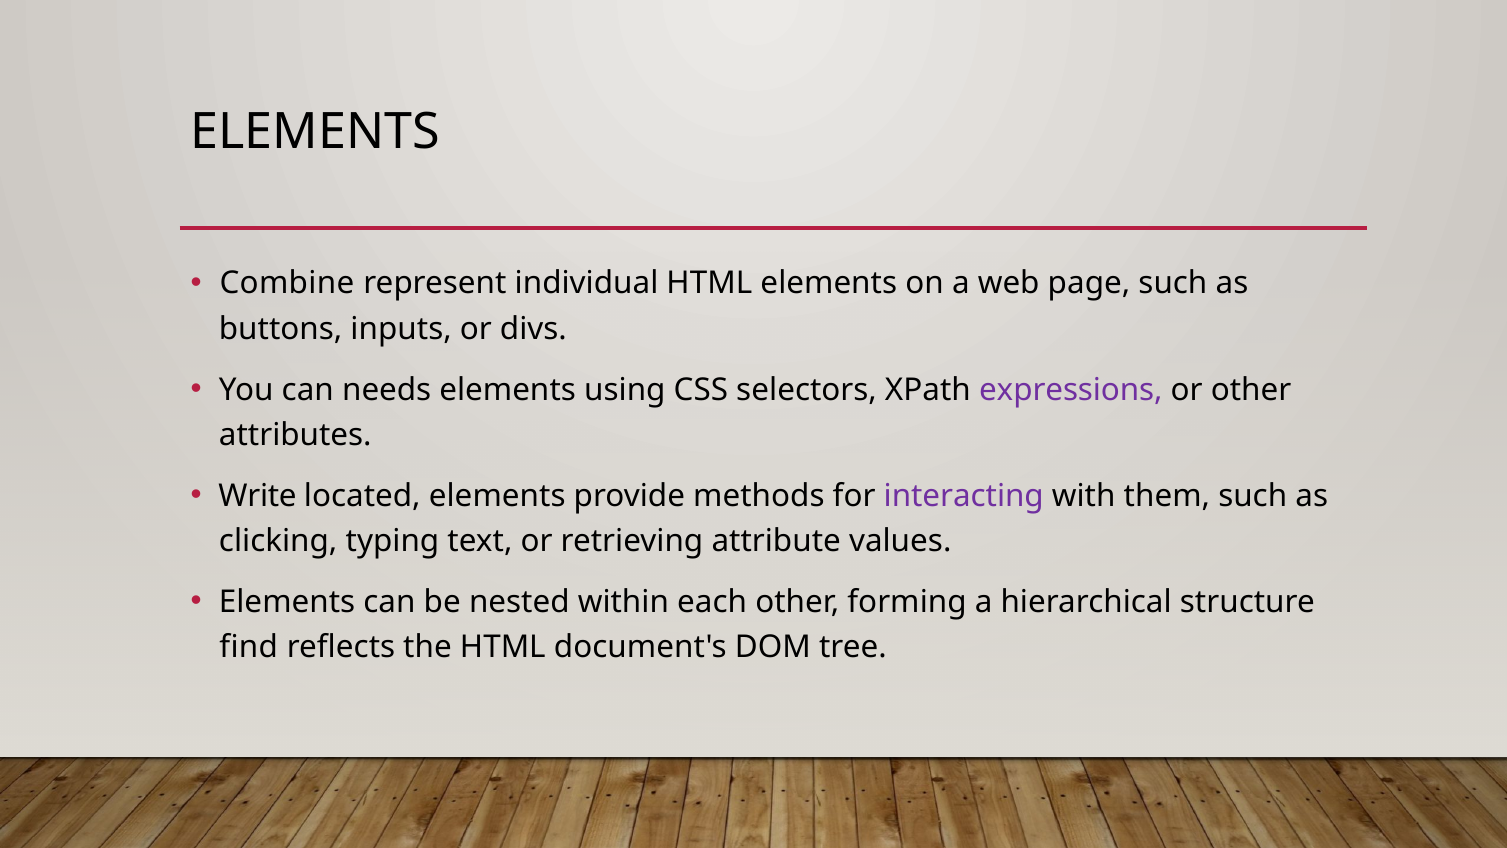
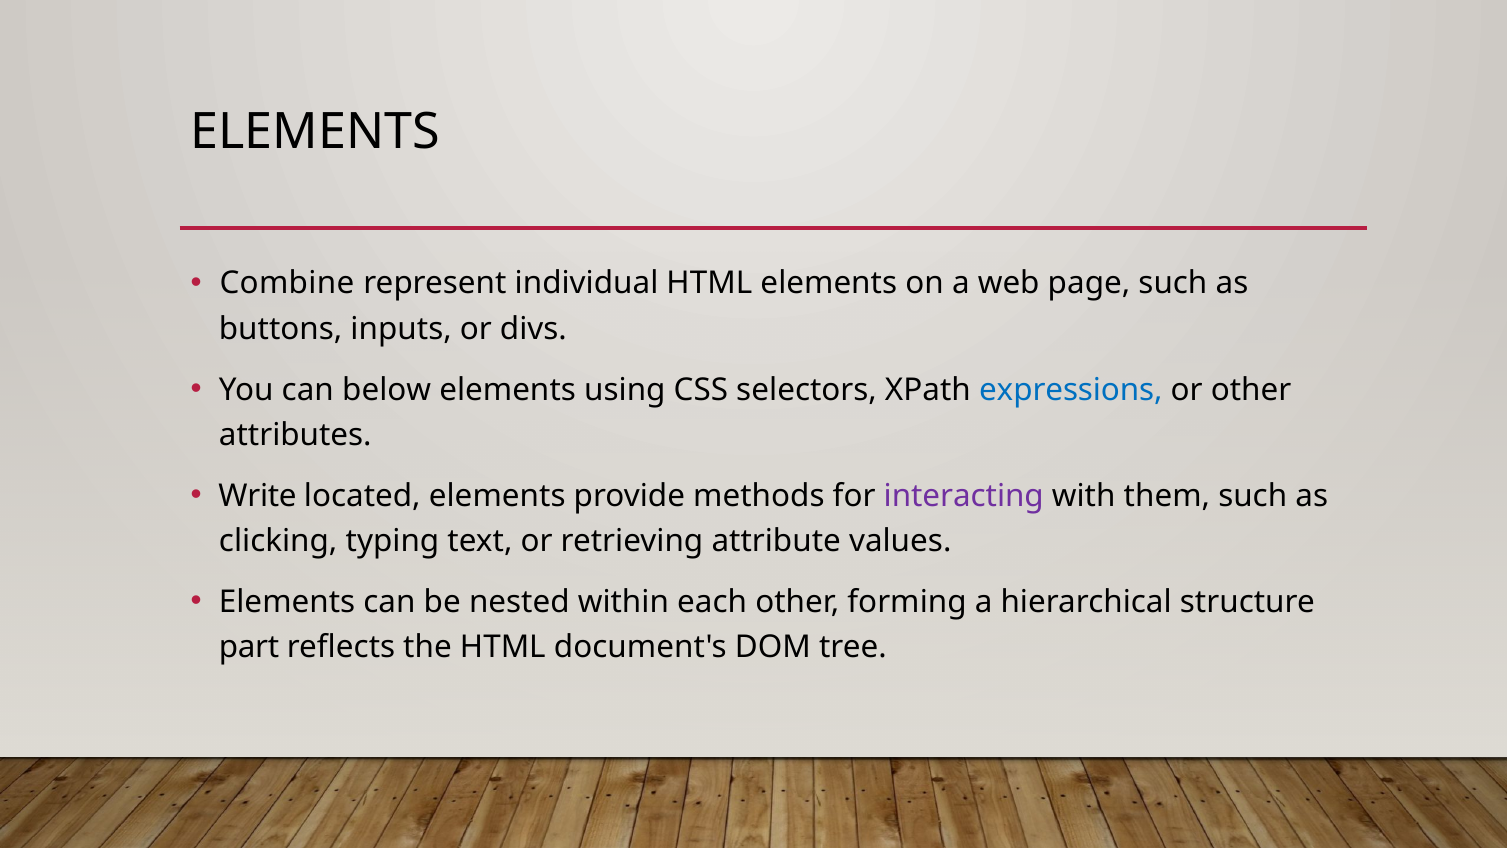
needs: needs -> below (387, 389)
expressions colour: purple -> blue (1071, 389)
find: find -> part (249, 647)
